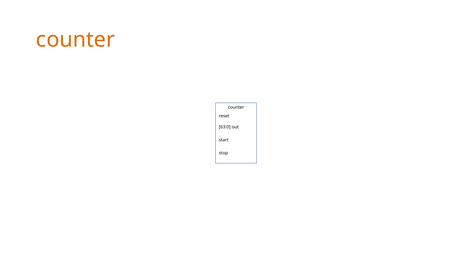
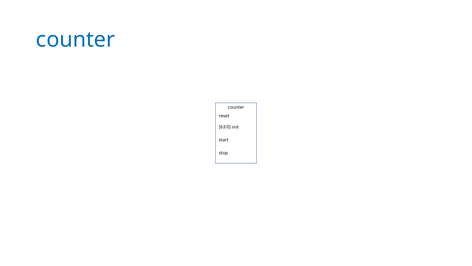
counter colour: orange -> blue (76, 40)
